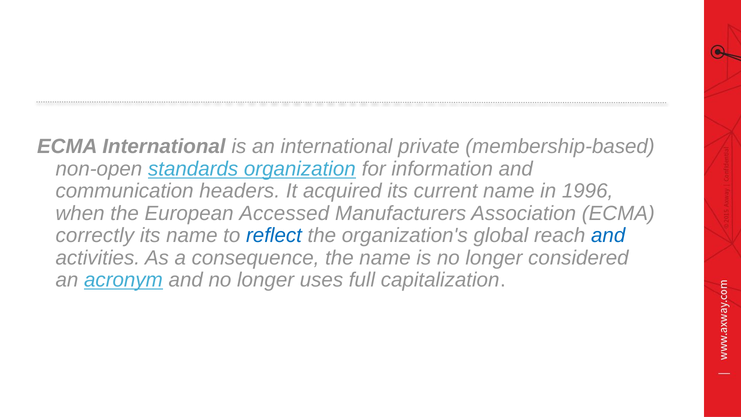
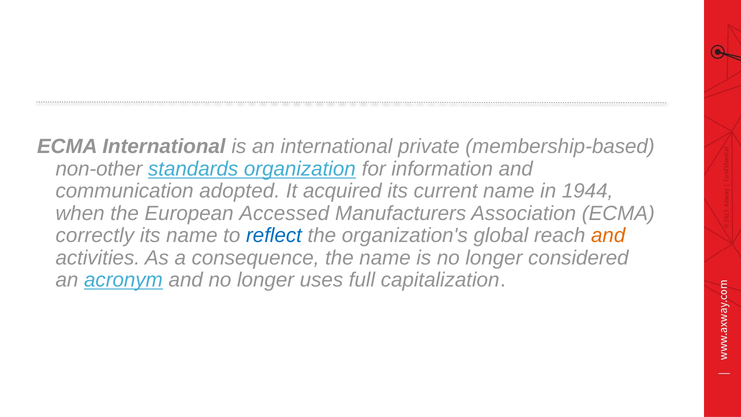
non-open: non-open -> non-other (99, 169)
headers: headers -> adopted (240, 191)
1996: 1996 -> 1944 (588, 191)
and colour: blue -> orange (608, 235)
